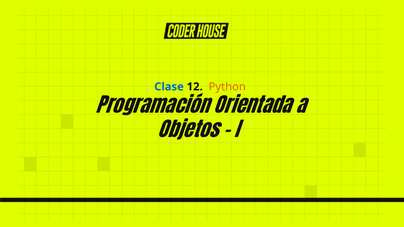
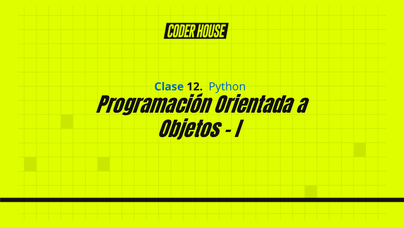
Python colour: orange -> blue (227, 87)
